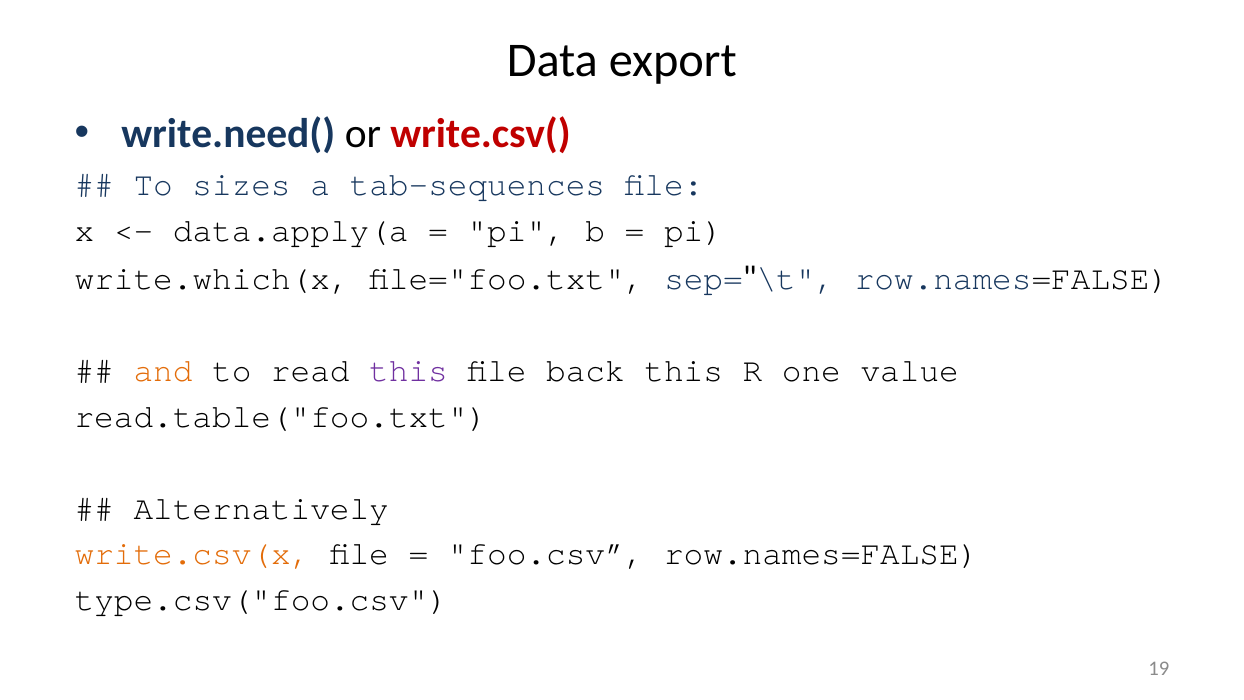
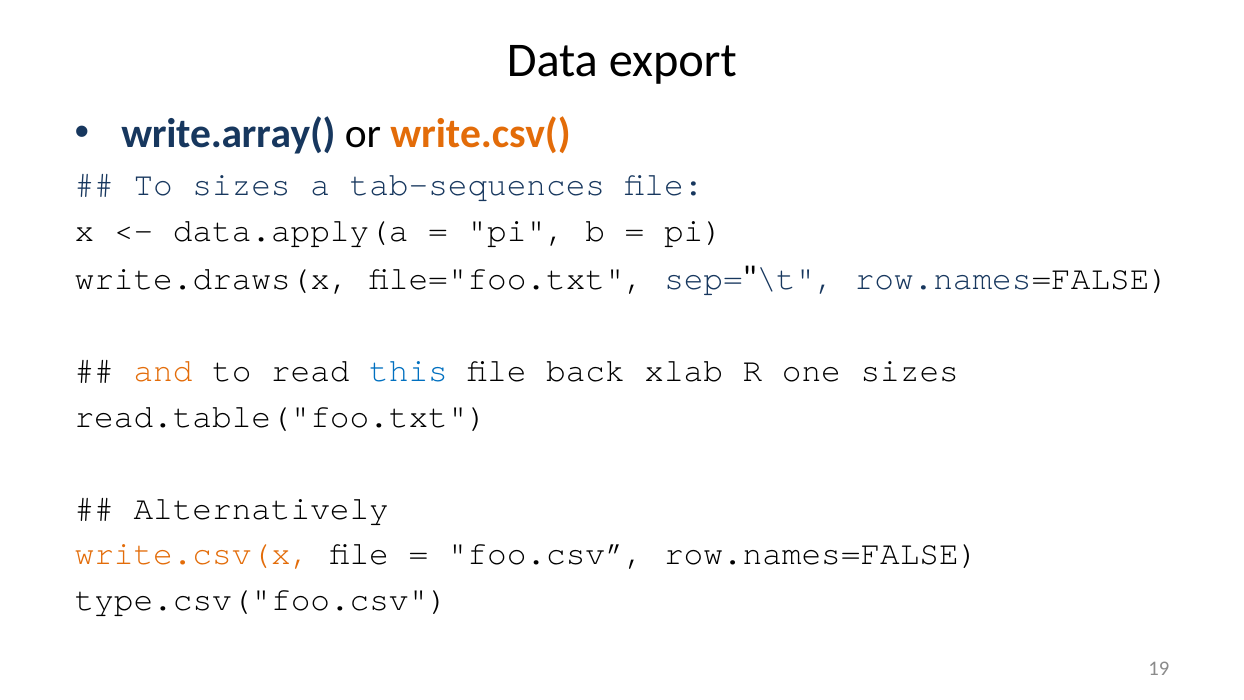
write.need(: write.need( -> write.array( (228, 134)
write.csv( colour: red -> orange (481, 134)
write.which(x: write.which(x -> write.draws(x (212, 278)
this colour: purple -> blue (409, 370)
back this: this -> xlab (684, 370)
one value: value -> sizes (910, 370)
